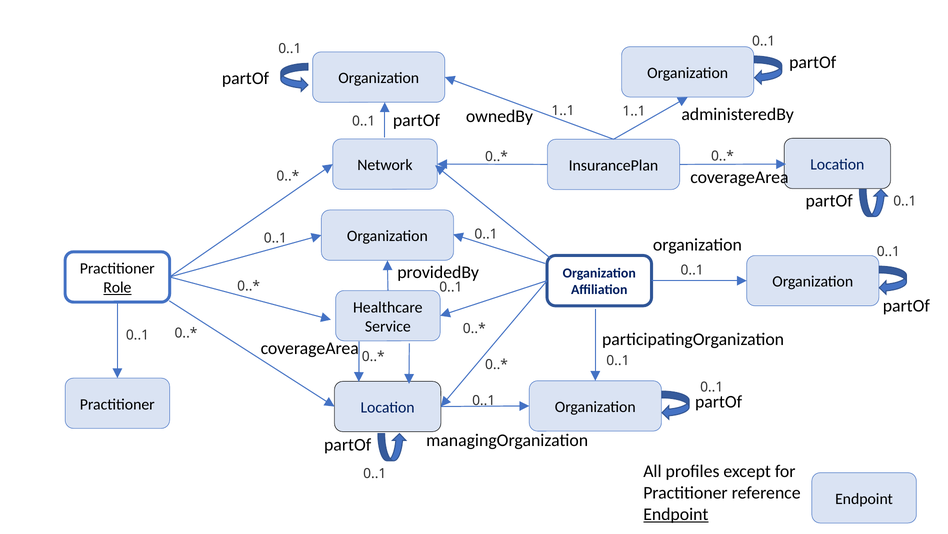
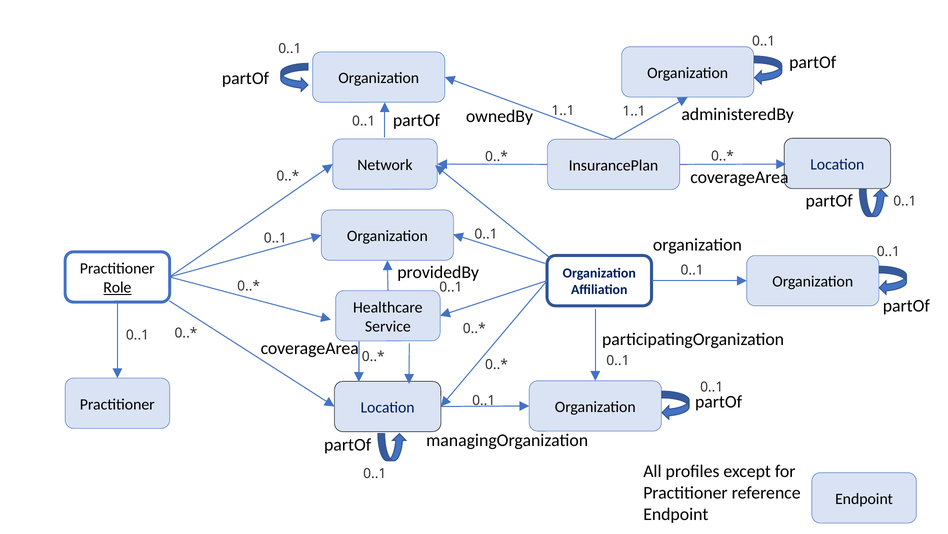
Endpoint underline: present -> none (676, 513)
